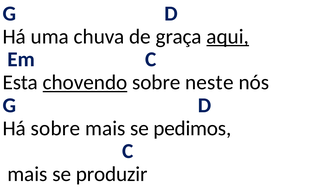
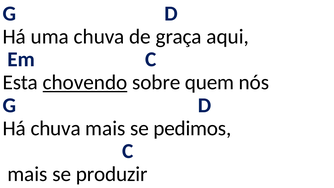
aqui underline: present -> none (228, 36)
neste: neste -> quem (210, 82)
Há sobre: sobre -> chuva (56, 128)
